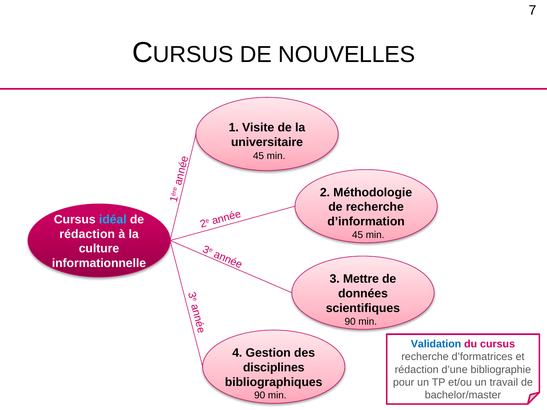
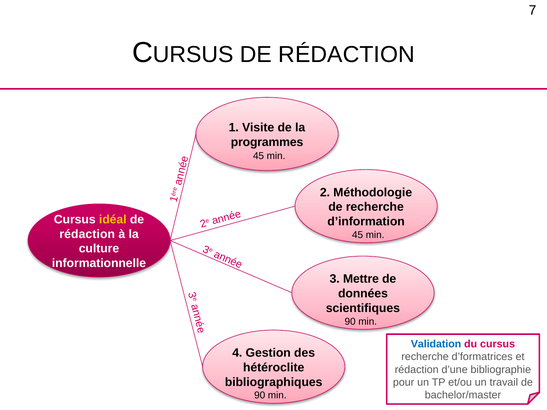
NOUVELLES: NOUVELLES -> RÉDACTION (347, 55)
universitaire: universitaire -> programmes (267, 142)
idéal colour: light blue -> yellow (113, 220)
disciplines: disciplines -> hétéroclite (274, 368)
